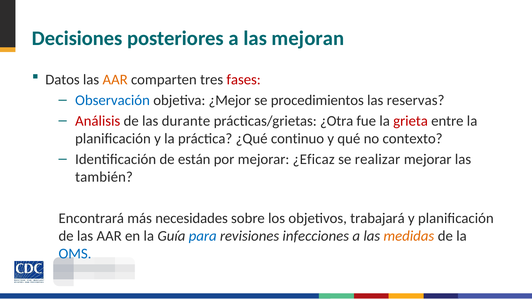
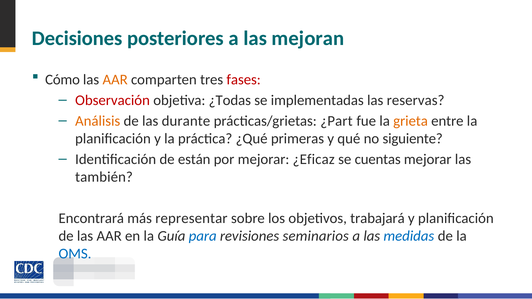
Datos: Datos -> Cómo (63, 80)
Observación colour: blue -> red (113, 100)
¿Mejor: ¿Mejor -> ¿Todas (230, 100)
procedimientos: procedimientos -> implementadas (317, 100)
Análisis colour: red -> orange (98, 121)
¿Otra: ¿Otra -> ¿Part (337, 121)
grieta colour: red -> orange (411, 121)
continuo: continuo -> primeras (297, 139)
contexto: contexto -> siguiente (413, 139)
realizar: realizar -> cuentas (378, 159)
necesidades: necesidades -> representar (191, 219)
infecciones: infecciones -> seminarios (316, 236)
medidas colour: orange -> blue (409, 236)
